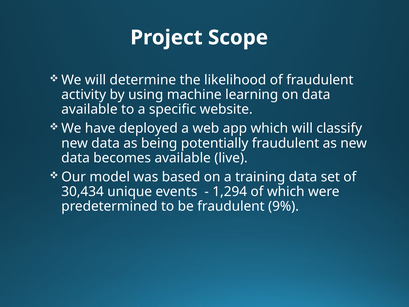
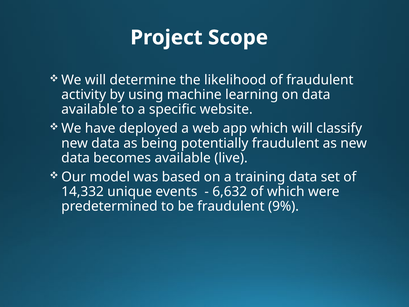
30,434: 30,434 -> 14,332 (83, 192)
1,294: 1,294 -> 6,632 (230, 192)
